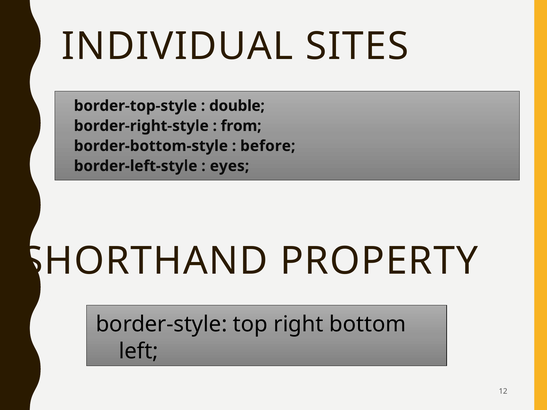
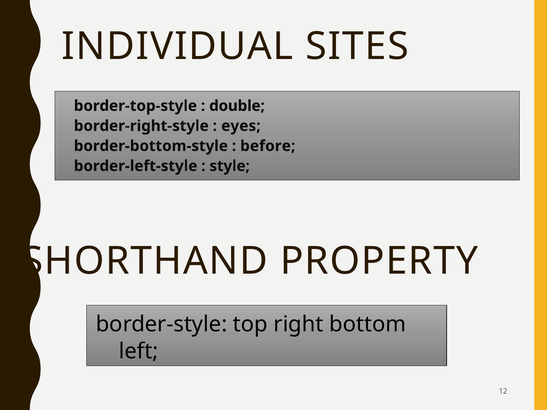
from: from -> eyes (241, 126)
eyes: eyes -> style (230, 166)
